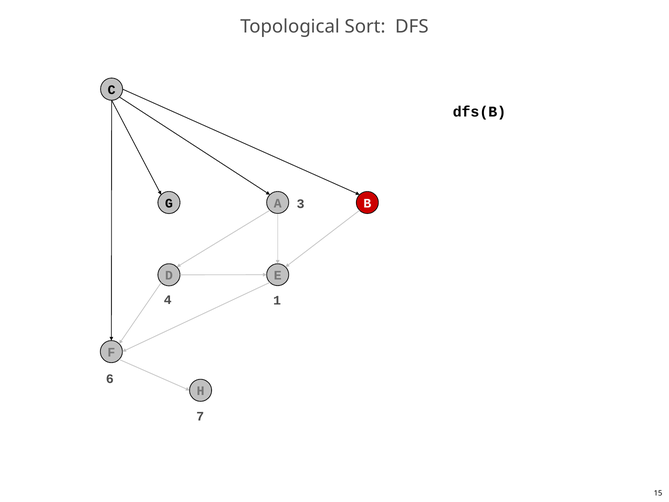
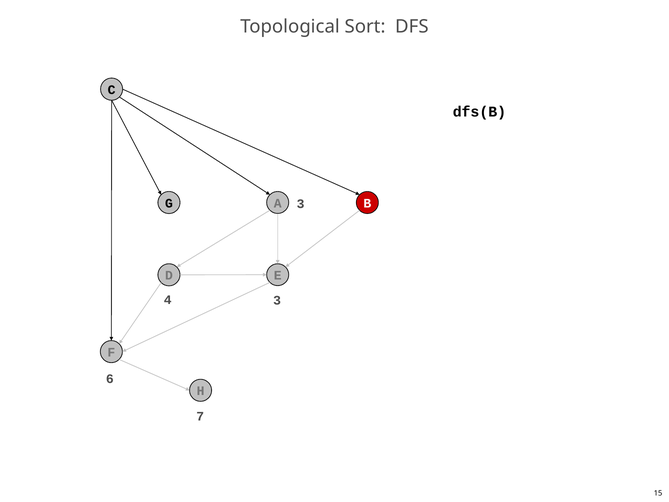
4 1: 1 -> 3 (277, 300)
